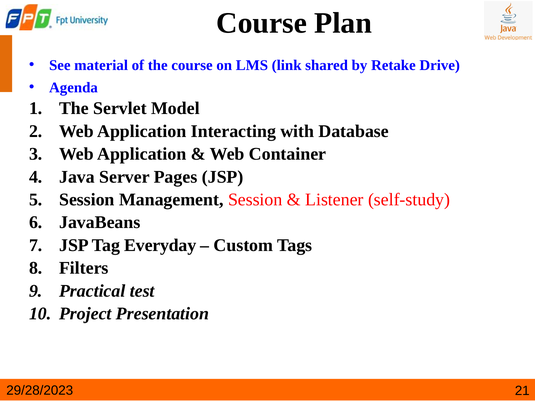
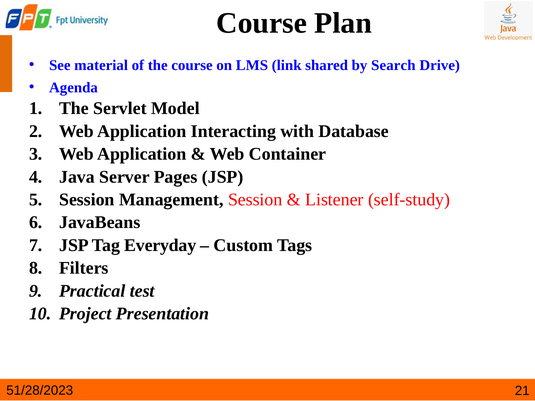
Retake: Retake -> Search (393, 65)
29/28/2023: 29/28/2023 -> 51/28/2023 (40, 391)
